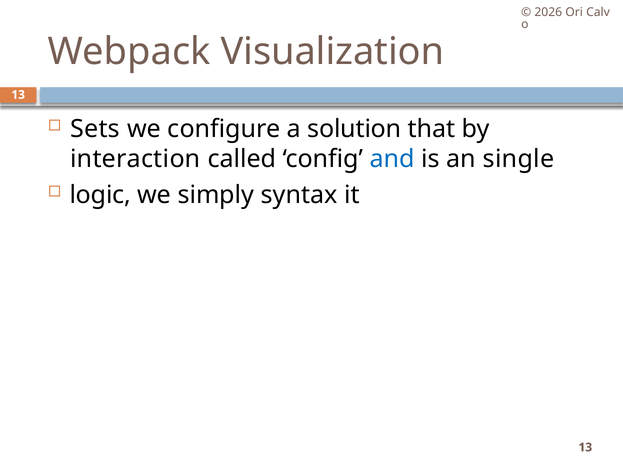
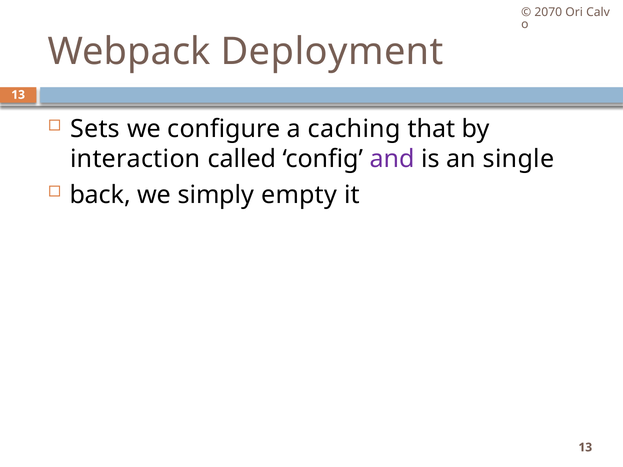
2026: 2026 -> 2070 (548, 12)
Visualization: Visualization -> Deployment (332, 52)
solution: solution -> caching (354, 129)
and colour: blue -> purple (392, 159)
logic: logic -> back (100, 195)
syntax: syntax -> empty (299, 195)
